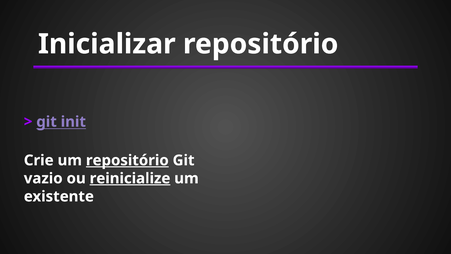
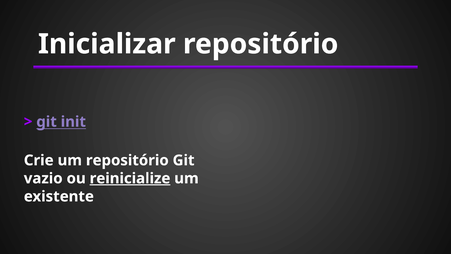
repositório underline: present -> none (127, 160)
